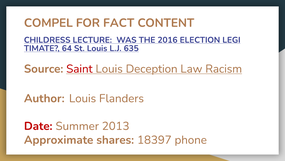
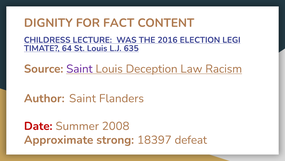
COMPEL: COMPEL -> DIGNITY (48, 23)
Saint colour: red -> purple (79, 69)
Author Louis: Louis -> Saint (82, 98)
2013: 2013 -> 2008 (116, 126)
shares: shares -> strong (115, 139)
phone: phone -> defeat (191, 139)
